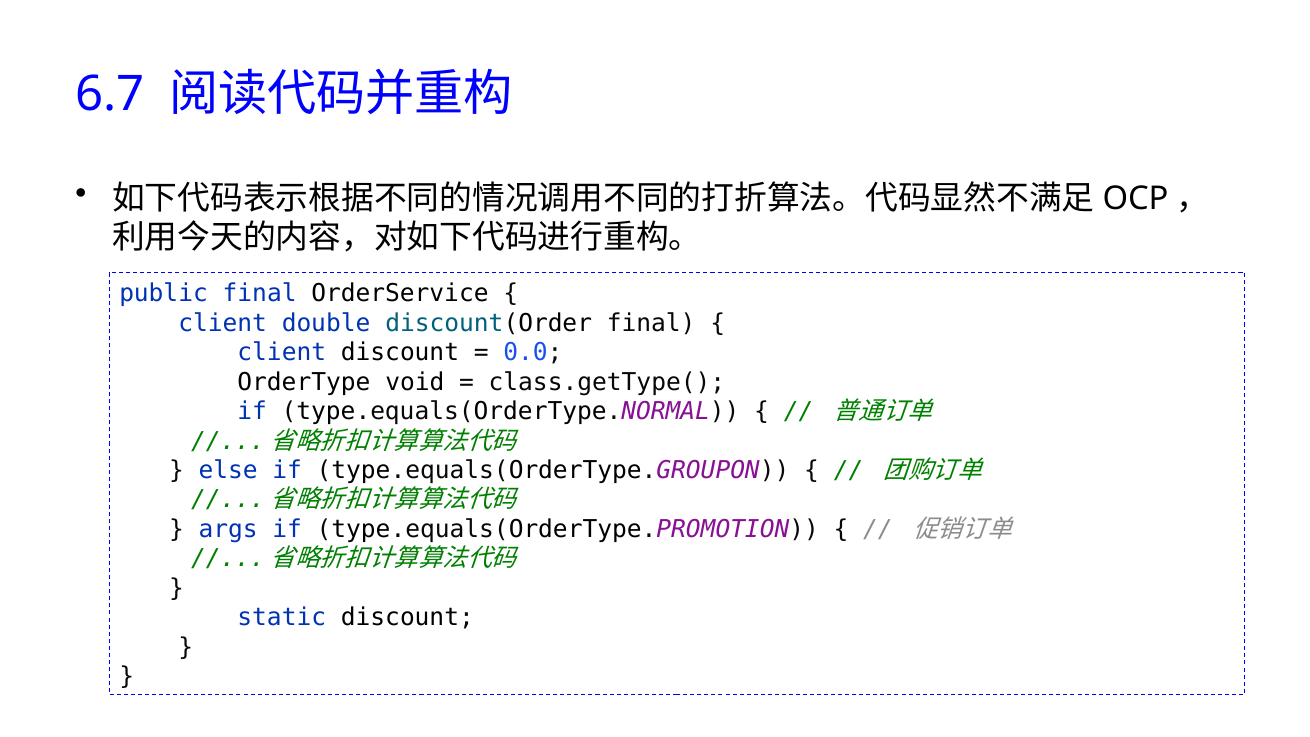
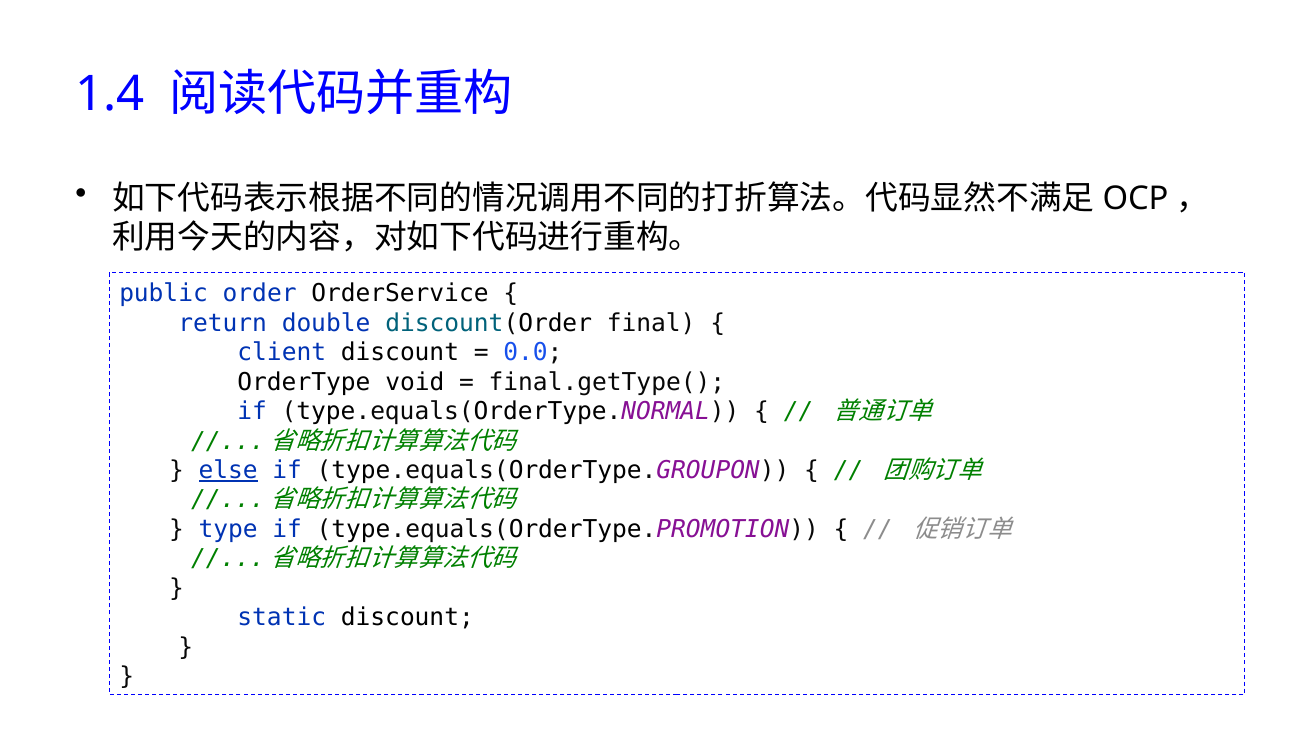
6.7: 6.7 -> 1.4 (110, 94)
public final: final -> order (260, 293)
client: client -> return (223, 323)
class.getType(: class.getType( -> final.getType( (607, 382)
else underline: none -> present (228, 470)
args: args -> type (228, 529)
